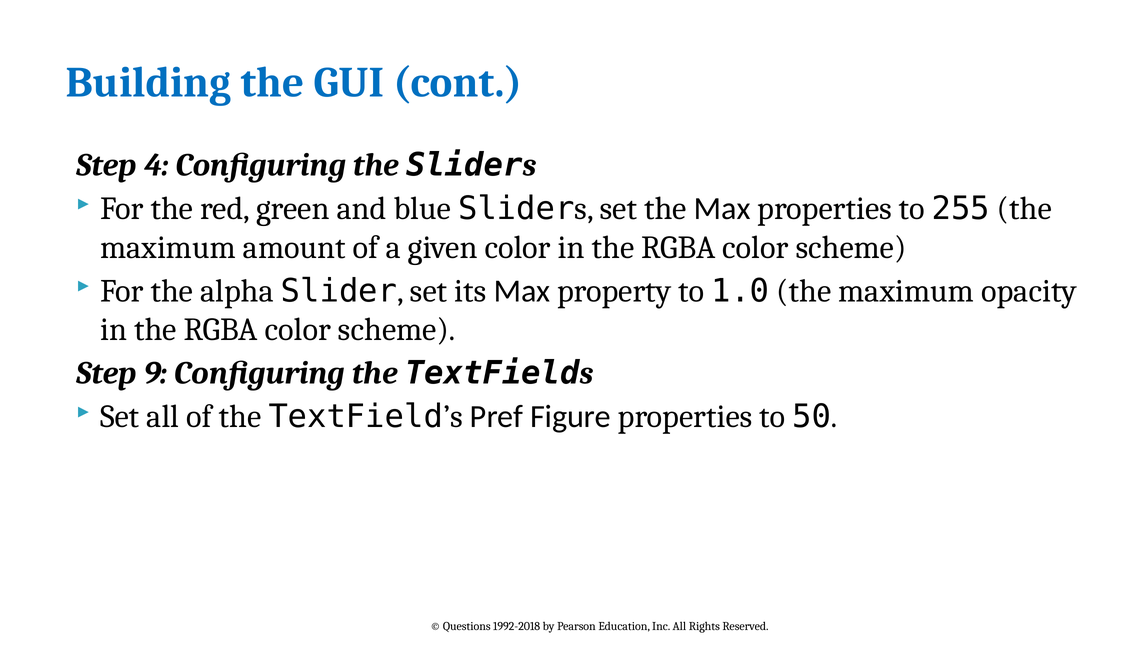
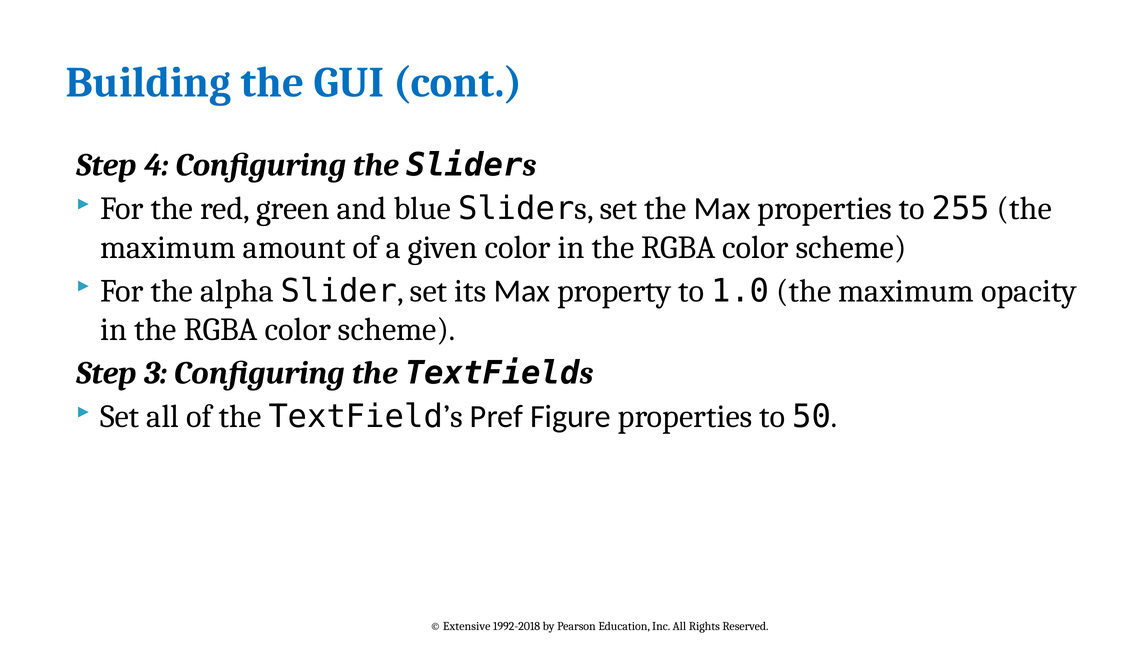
9: 9 -> 3 (156, 373)
Questions: Questions -> Extensive (467, 626)
